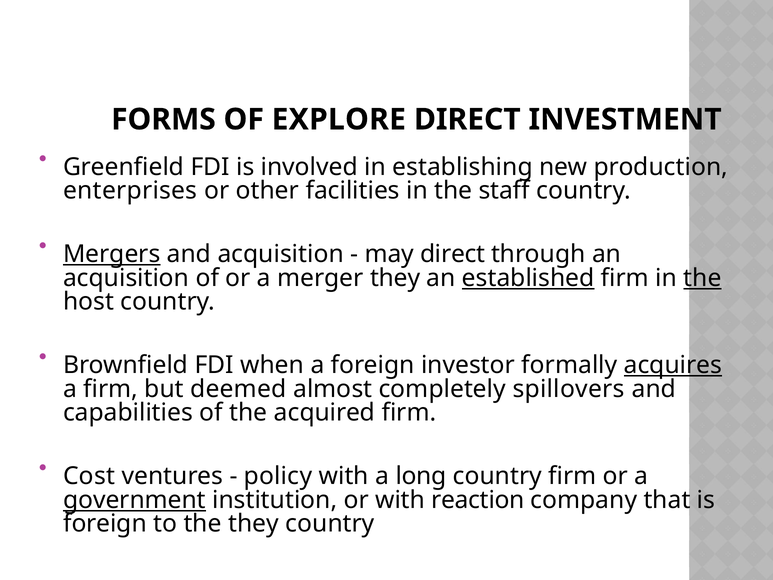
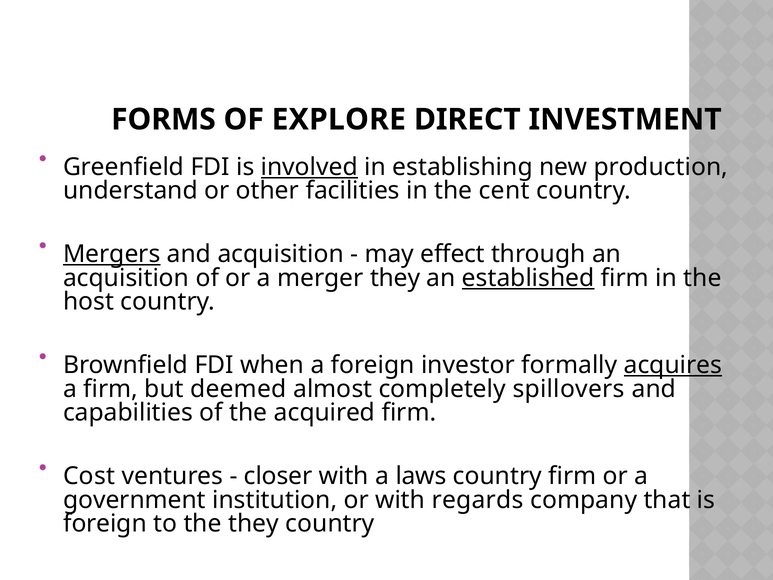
involved underline: none -> present (309, 167)
enterprises: enterprises -> understand (130, 191)
staff: staff -> cent (504, 191)
may direct: direct -> effect (453, 254)
the underline: present -> none (702, 278)
policy: policy -> closer (278, 476)
long: long -> laws (421, 476)
government underline: present -> none (134, 500)
reaction: reaction -> regards (478, 500)
